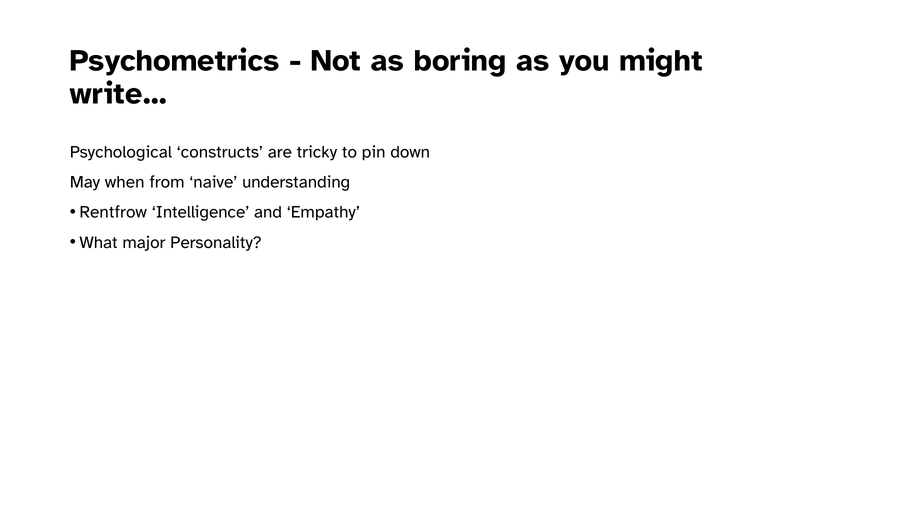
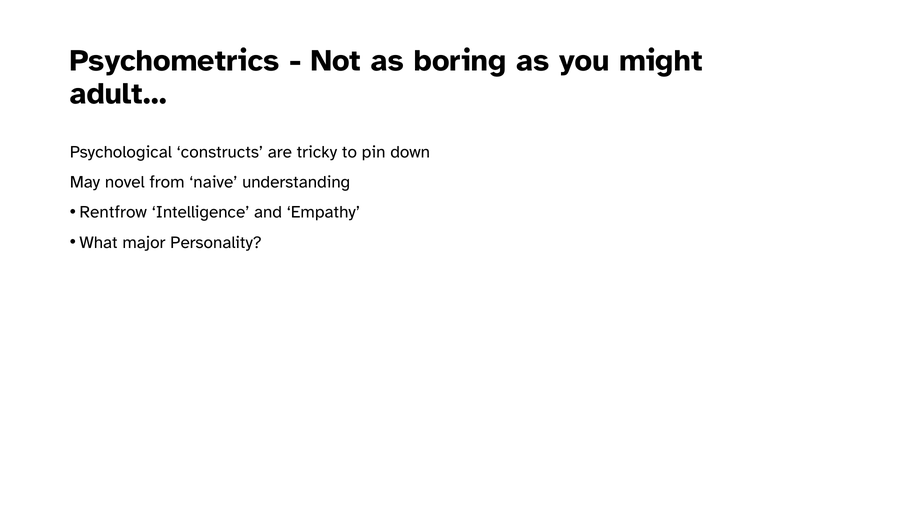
write…: write… -> adult… (119, 93)
when: when -> novel (125, 182)
